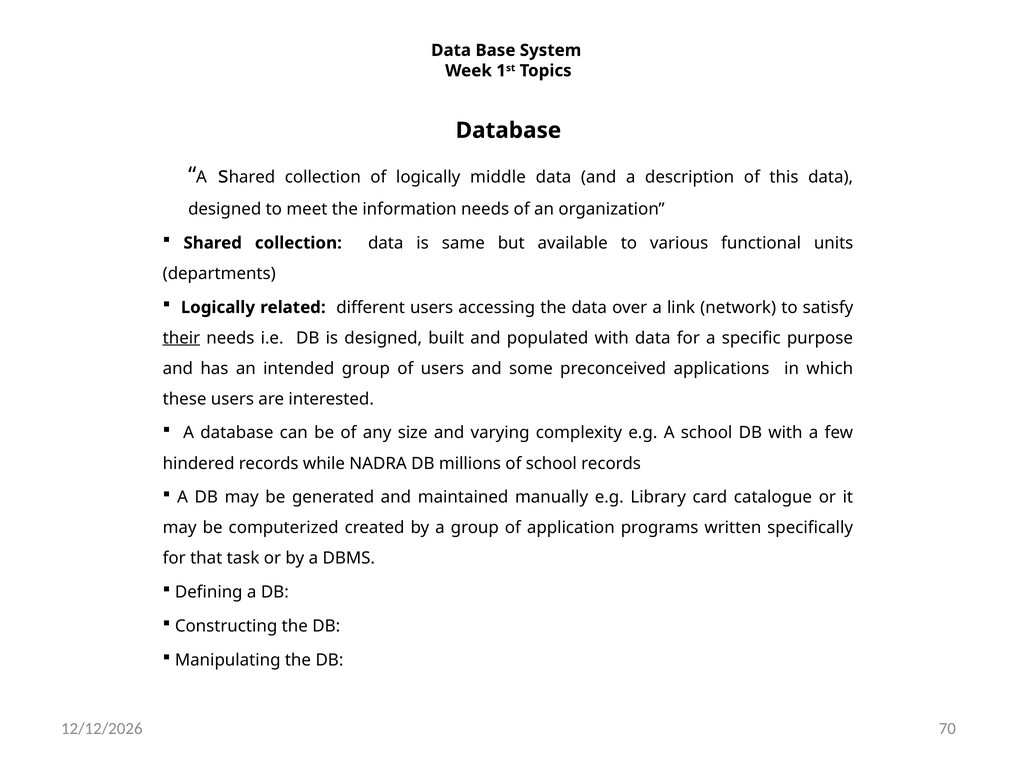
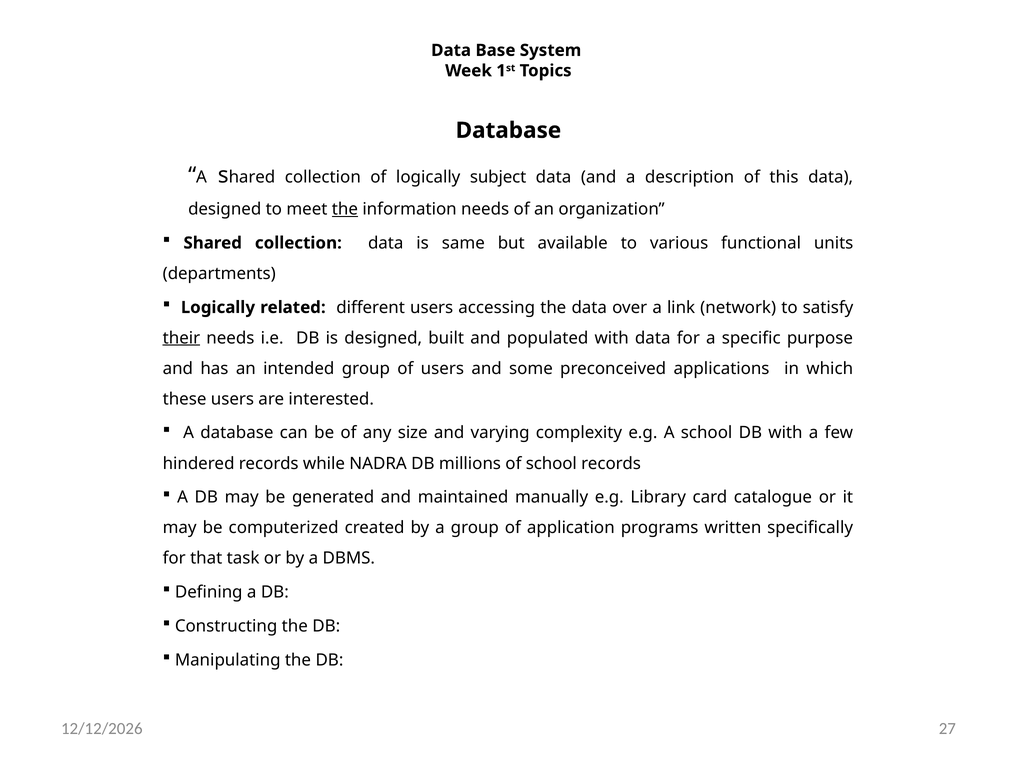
middle: middle -> subject (498, 177)
the underline: none -> present (345, 209)
70: 70 -> 27 (947, 728)
